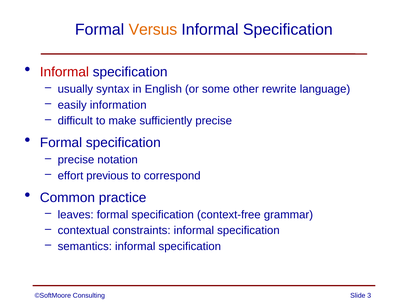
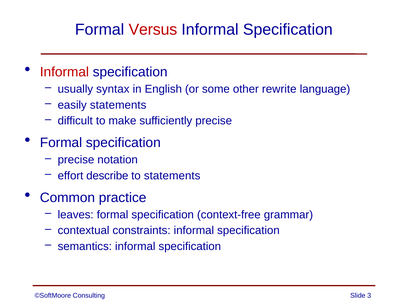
Versus colour: orange -> red (153, 30)
easily information: information -> statements (118, 105)
previous: previous -> describe (107, 176)
to correspond: correspond -> statements (172, 176)
